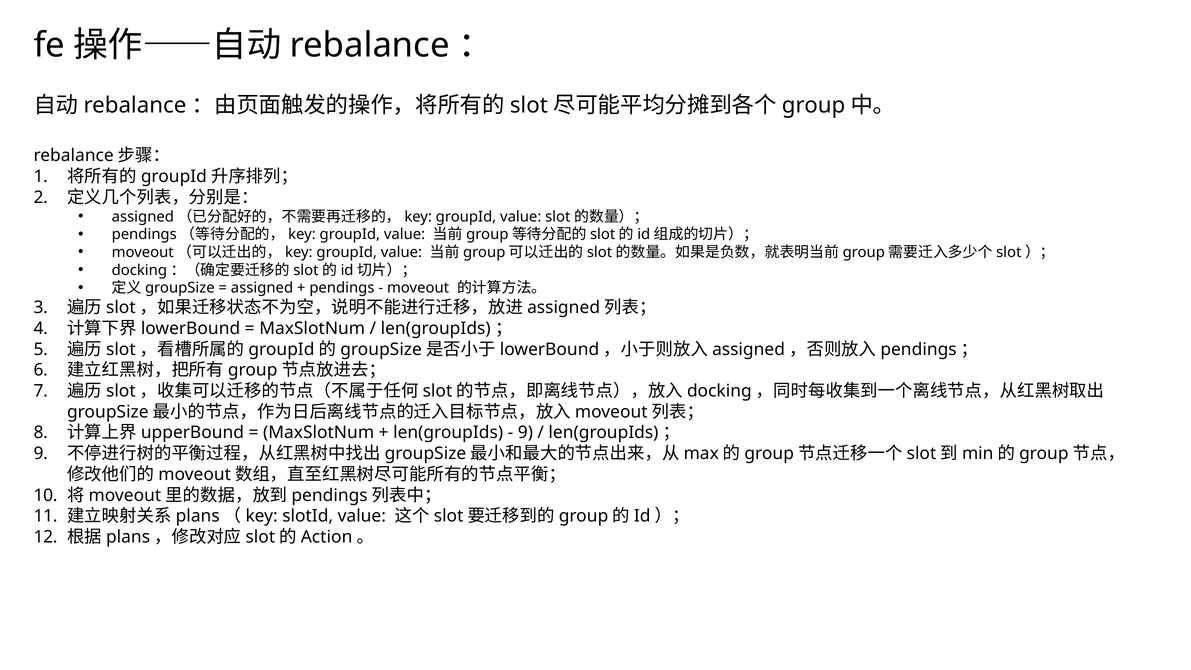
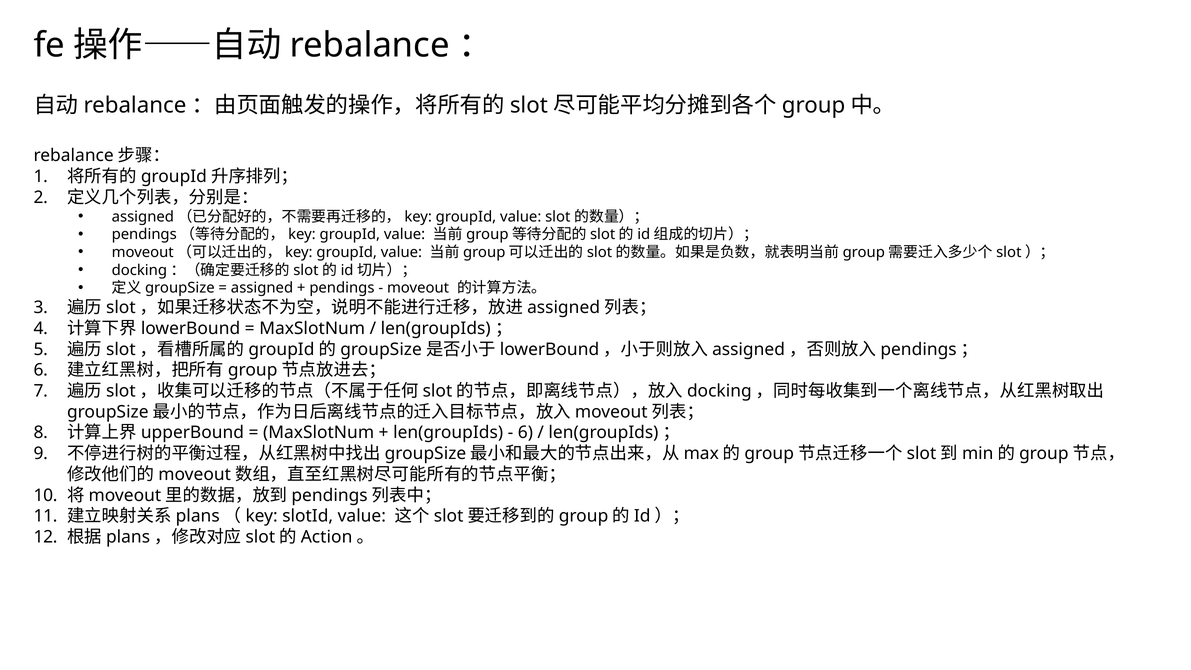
9: 9 -> 6 (525, 433)
